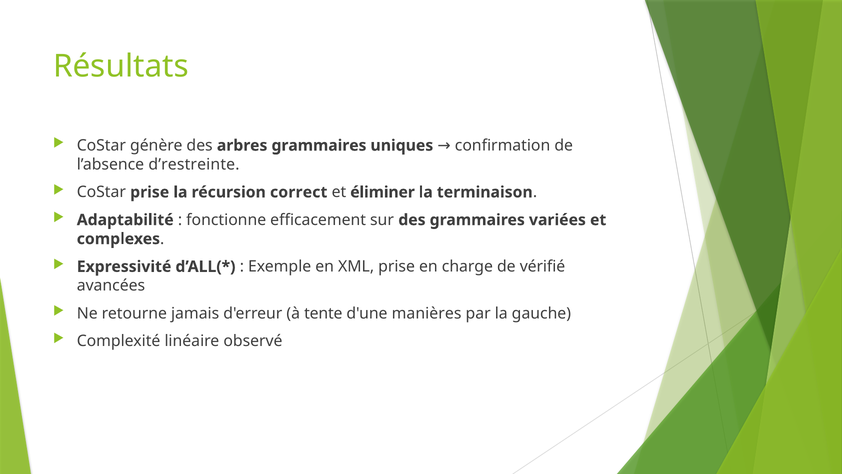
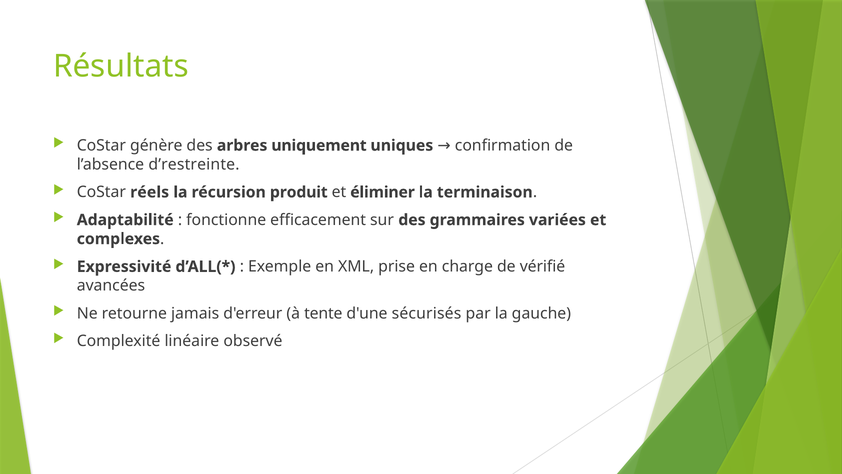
arbres grammaires: grammaires -> uniquement (319, 145)
CoStar prise: prise -> réels (150, 192)
correct: correct -> produit (299, 192)
manières: manières -> sécurisés (427, 313)
